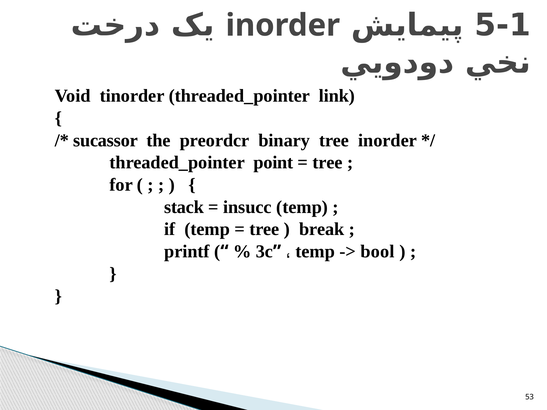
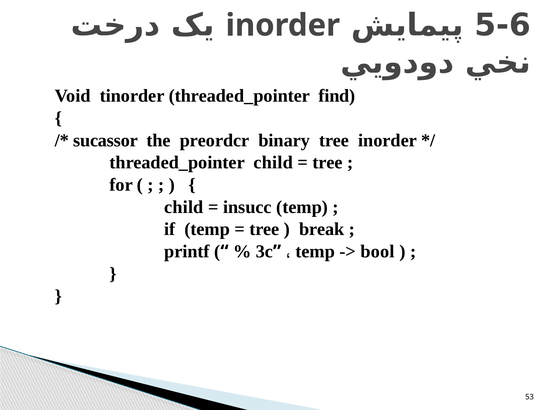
5-1: 5-1 -> 5-6 (503, 25)
link: link -> find (337, 96)
threaded_pointer point: point -> child (273, 163)
stack: stack -> child (184, 207)
